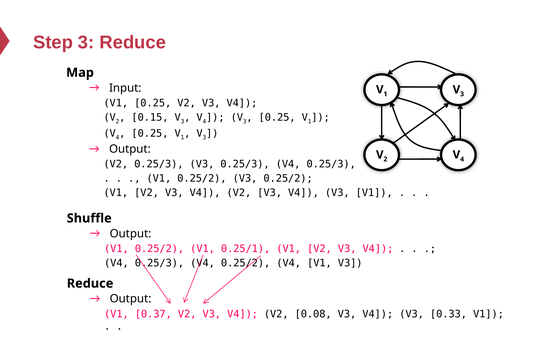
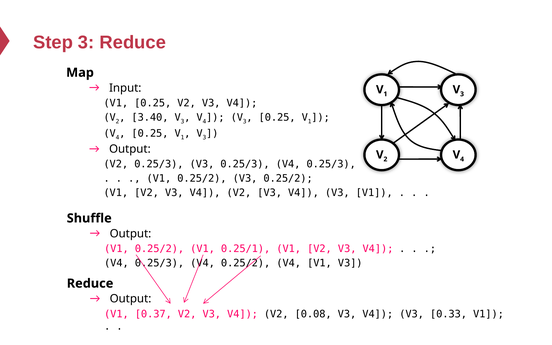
0.15: 0.15 -> 3.40 (150, 118)
